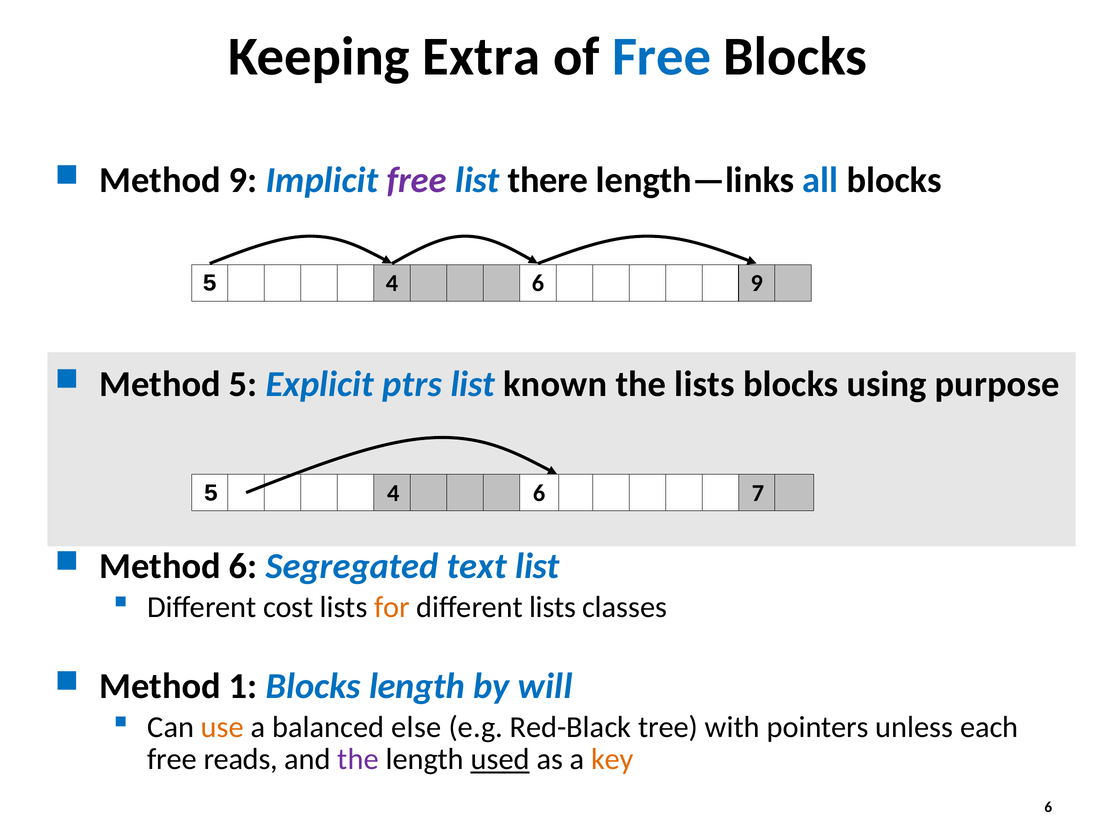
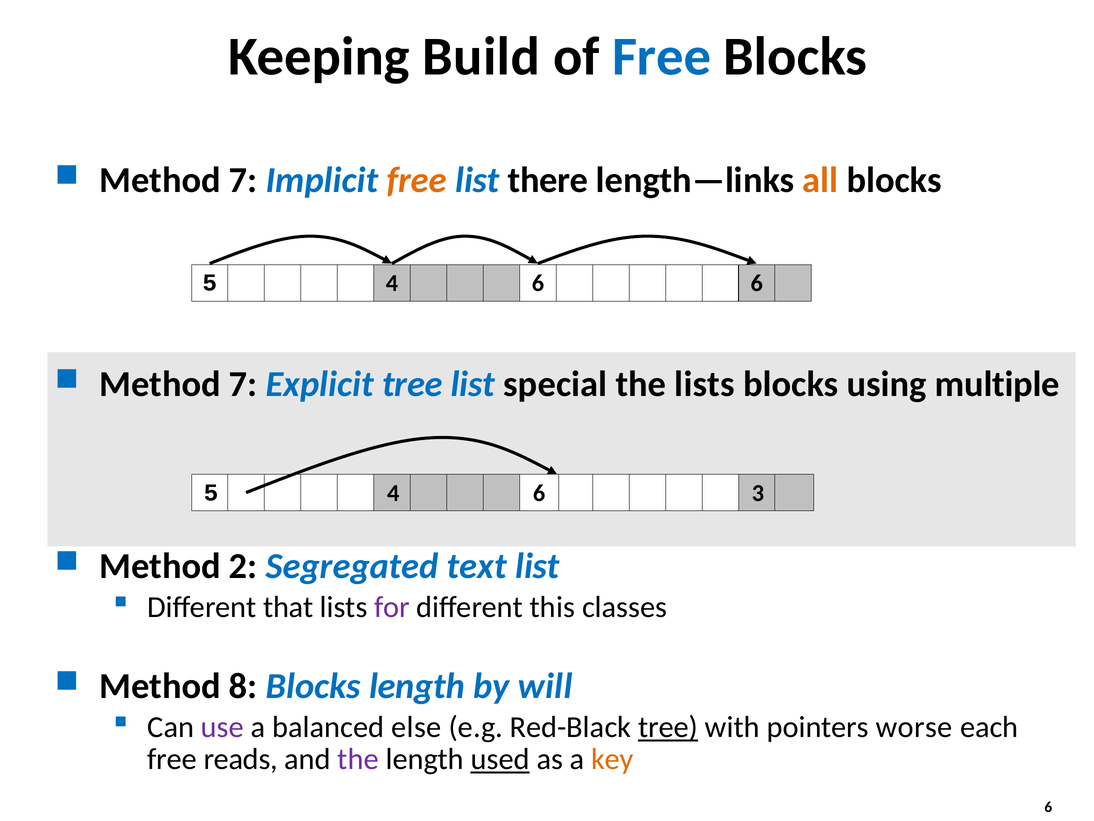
Extra: Extra -> Build (481, 57)
9: 9 -> 7 (243, 180)
free colour: purple -> orange (417, 180)
all colour: blue -> orange (820, 180)
4 9: 9 -> 6 (757, 283)
5: 5 -> 7 (243, 384)
Explicit ptrs: ptrs -> tree (412, 384)
known: known -> special (555, 384)
purpose: purpose -> multiple (997, 384)
7: 7 -> 3 (758, 493)
Method 6: 6 -> 2 (243, 566)
cost: cost -> that (288, 607)
for colour: orange -> purple (392, 607)
different lists: lists -> this (552, 607)
1: 1 -> 8 (243, 686)
use colour: orange -> purple (222, 727)
tree underline: none -> present (668, 727)
unless: unless -> worse (914, 727)
